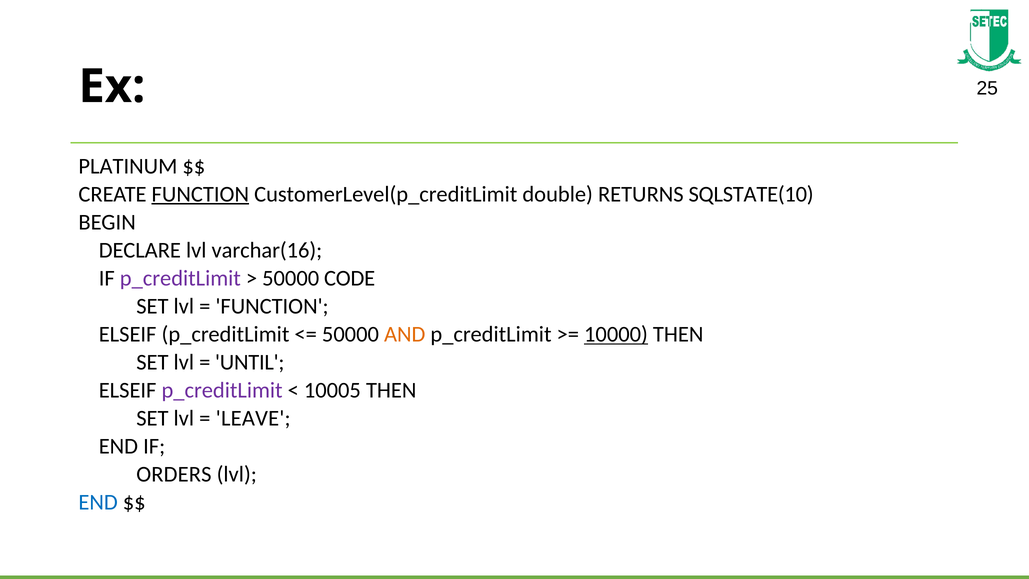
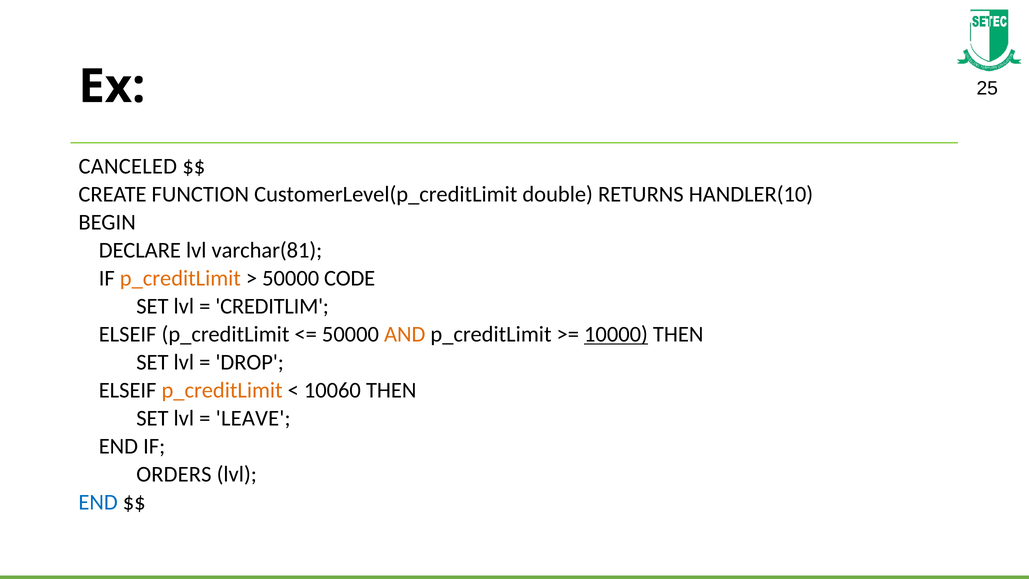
PLATINUM: PLATINUM -> CANCELED (128, 166)
FUNCTION underline: present -> none (200, 194)
SQLSTATE(10: SQLSTATE(10 -> HANDLER(10 (751, 194)
varchar(16: varchar(16 -> varchar(81 (267, 250)
p_creditLimit colour: purple -> orange (180, 278)
FUNCTION: FUNCTION -> CREDITLIM (272, 306)
UNTIL: UNTIL -> DROP (250, 362)
p_creditLimit colour: purple -> orange (222, 390)
10005: 10005 -> 10060 (332, 390)
